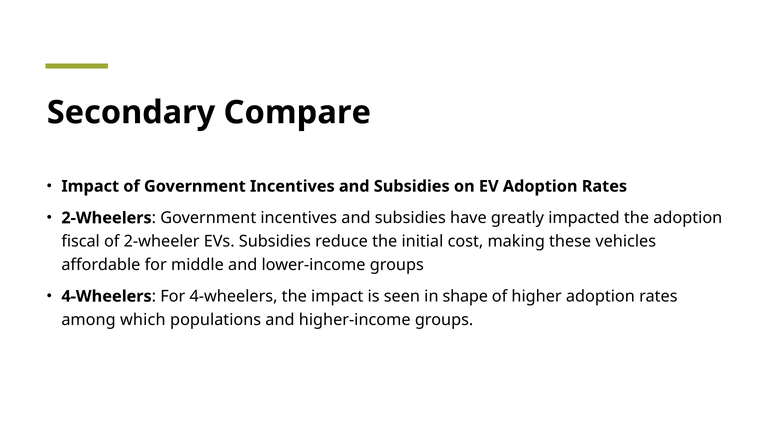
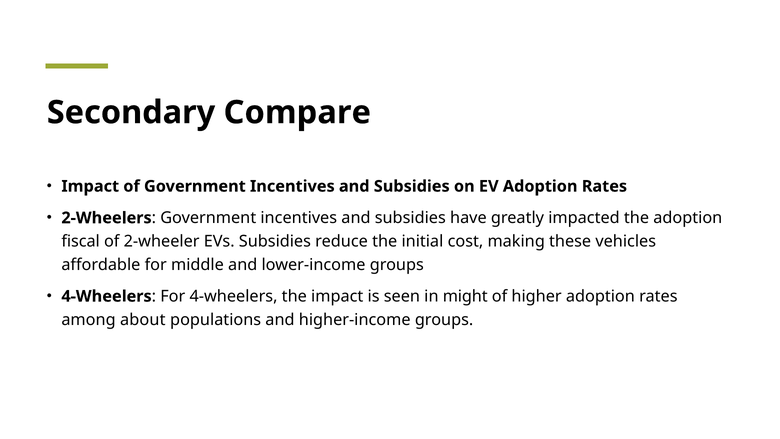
shape: shape -> might (465, 296)
which: which -> about (143, 320)
